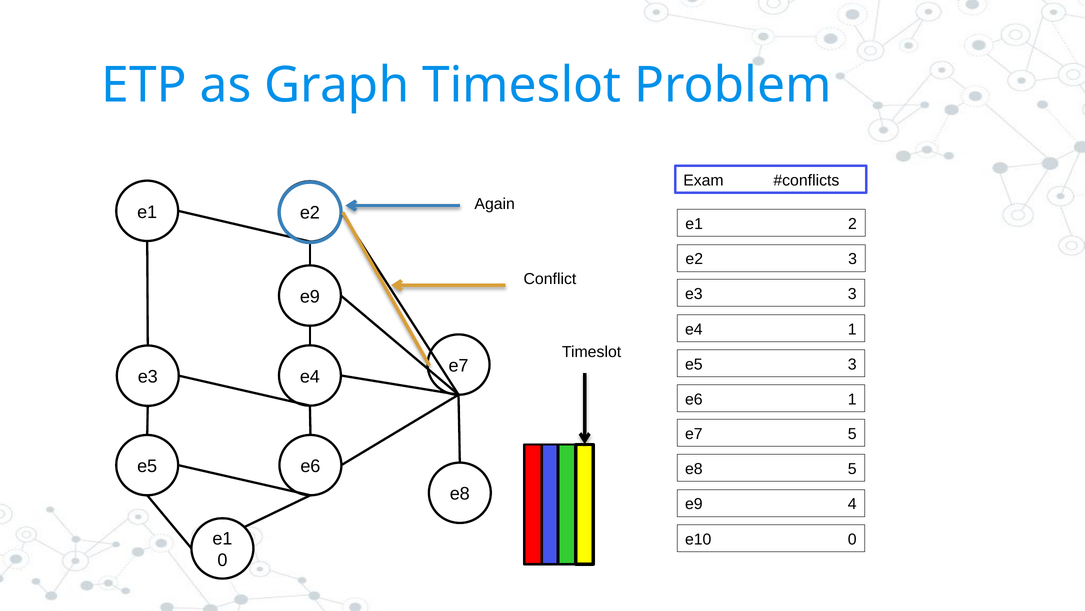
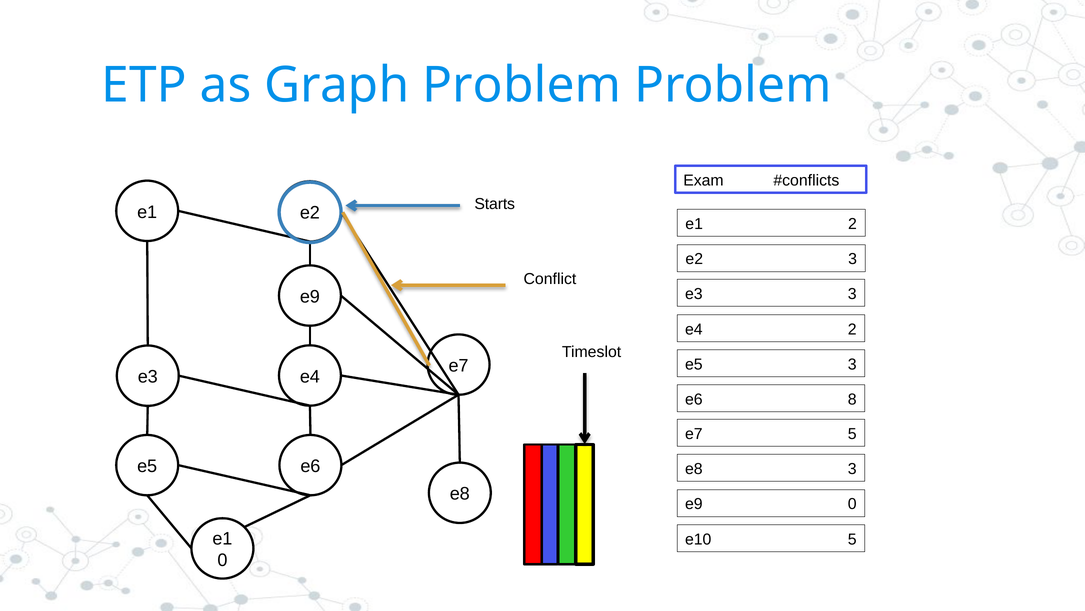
Graph Timeslot: Timeslot -> Problem (522, 85)
Again: Again -> Starts (495, 204)
e4 1: 1 -> 2 (852, 329)
e6 1: 1 -> 8 (852, 399)
e8 5: 5 -> 3 (852, 468)
e9 4: 4 -> 0 (852, 504)
e10 0: 0 -> 5 (852, 539)
